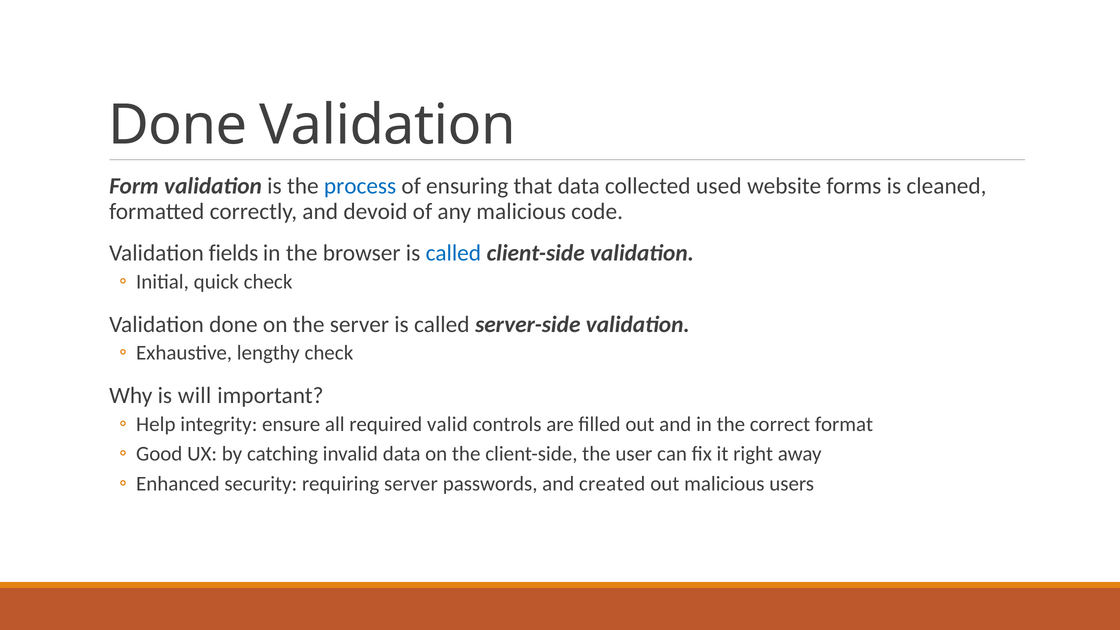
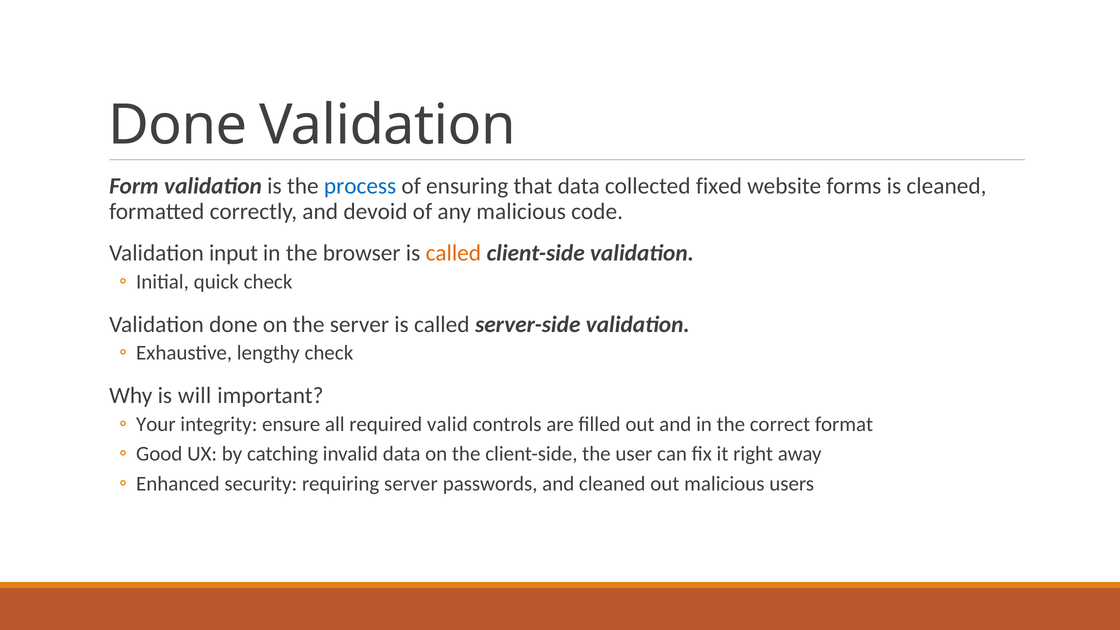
used: used -> fixed (719, 186)
fields: fields -> input (233, 253)
called colour: blue -> orange (453, 253)
Help: Help -> Your (156, 424)
and created: created -> cleaned (612, 484)
